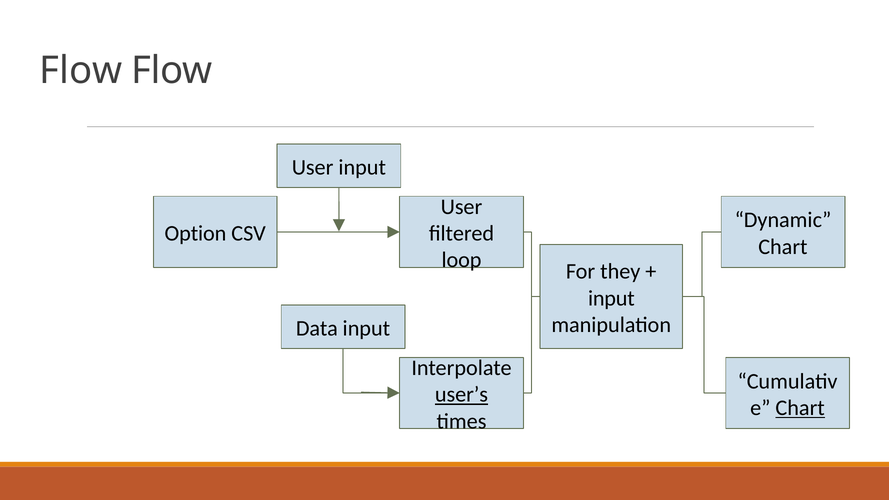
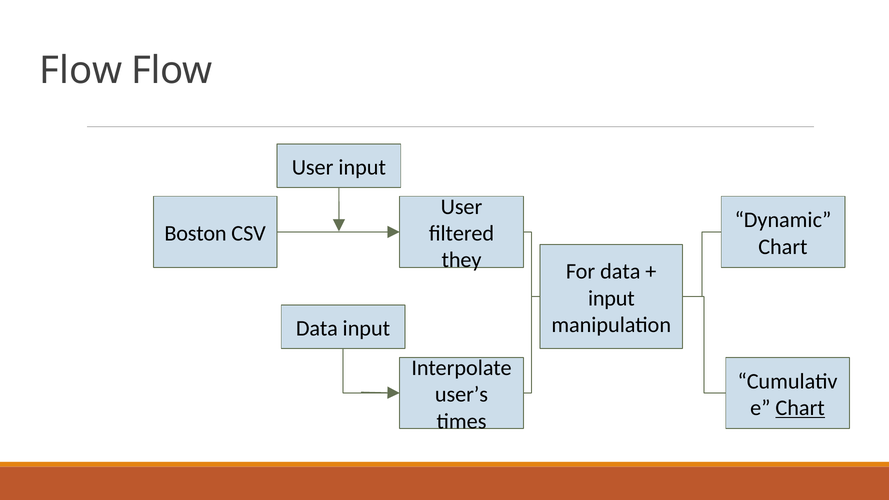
Option: Option -> Boston (196, 234)
loop: loop -> they (462, 260)
For they: they -> data (620, 272)
user’s underline: present -> none (461, 395)
